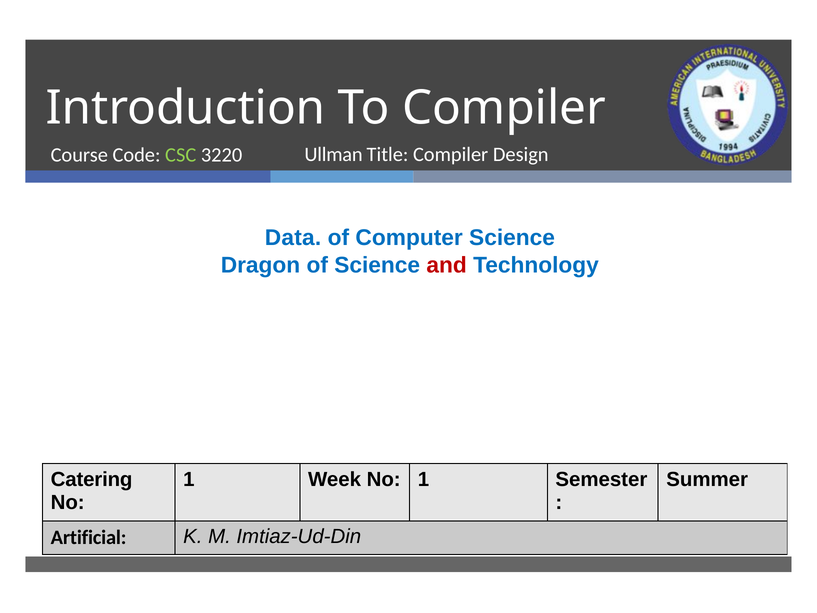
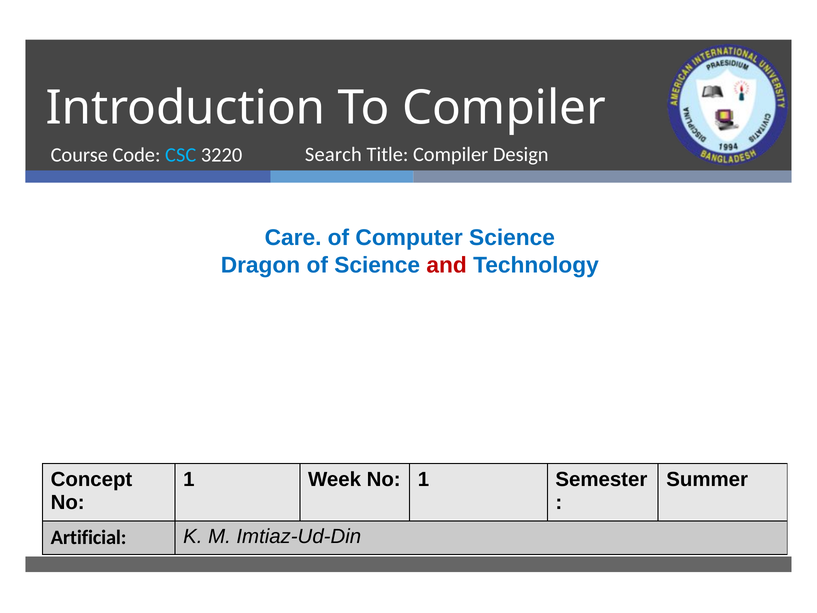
Ullman: Ullman -> Search (333, 154)
CSC colour: light green -> light blue (181, 155)
Data: Data -> Care (293, 238)
Catering: Catering -> Concept (92, 479)
